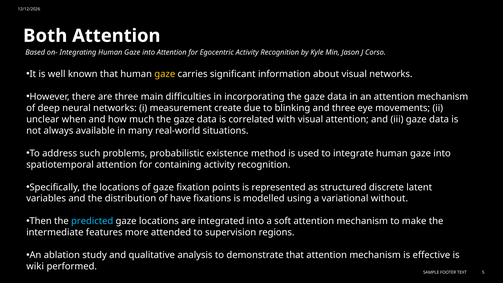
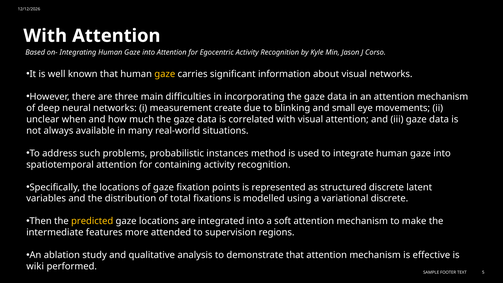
Both: Both -> With (45, 36)
and three: three -> small (344, 108)
existence: existence -> instances (227, 153)
have: have -> total (180, 199)
variational without: without -> discrete (390, 199)
predicted colour: light blue -> yellow (92, 221)
